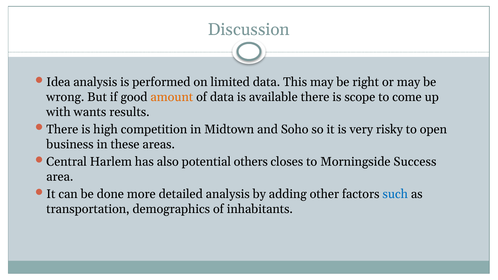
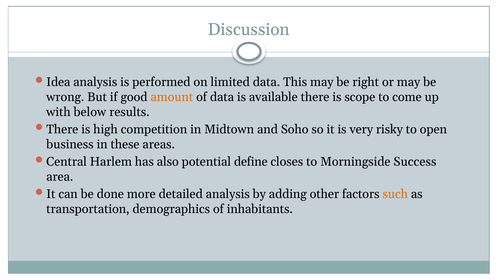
wants: wants -> below (90, 112)
others: others -> define (251, 162)
such colour: blue -> orange (395, 194)
